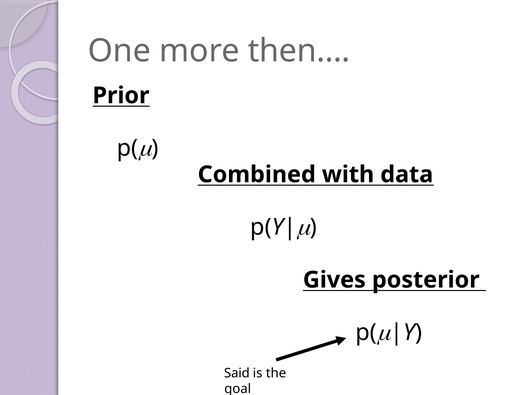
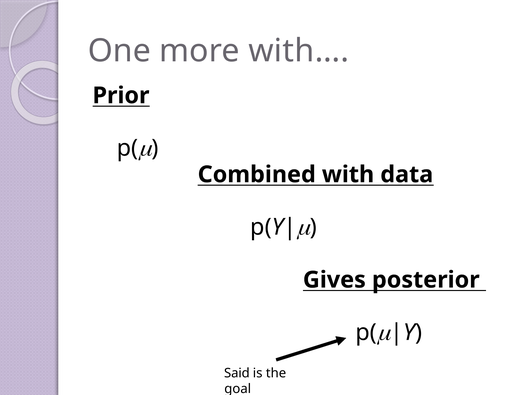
then…: then… -> with… (299, 51)
